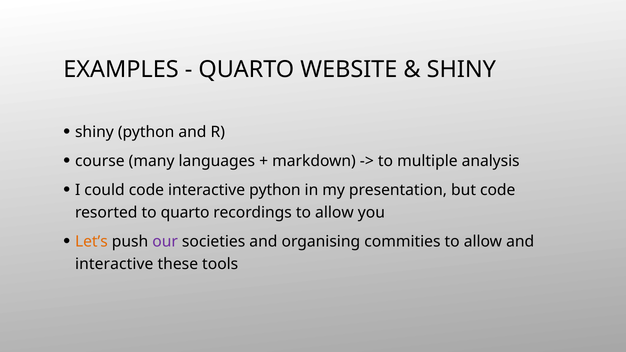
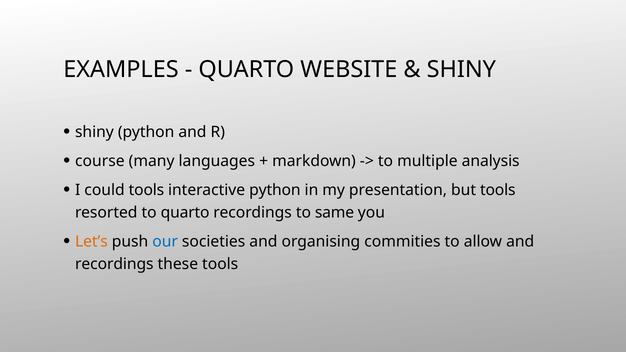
could code: code -> tools (146, 190)
but code: code -> tools (498, 190)
recordings to allow: allow -> same (335, 213)
our colour: purple -> blue (165, 242)
interactive: interactive -> recordings (114, 264)
